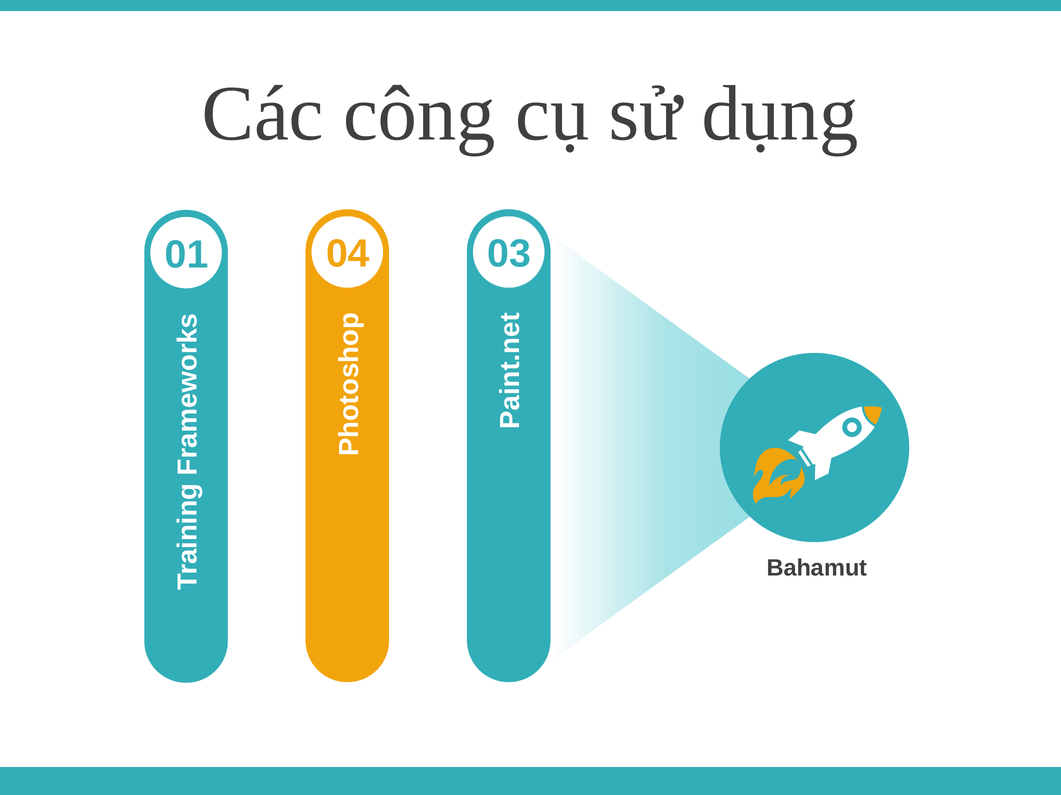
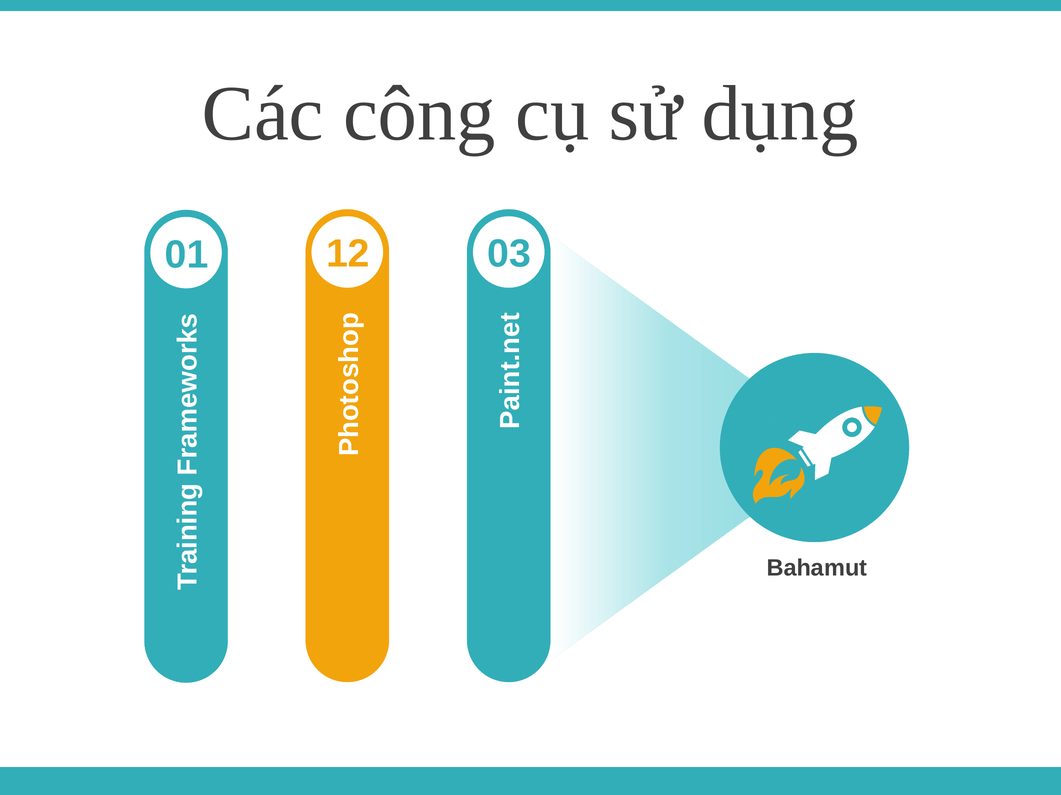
04: 04 -> 12 (348, 254)
